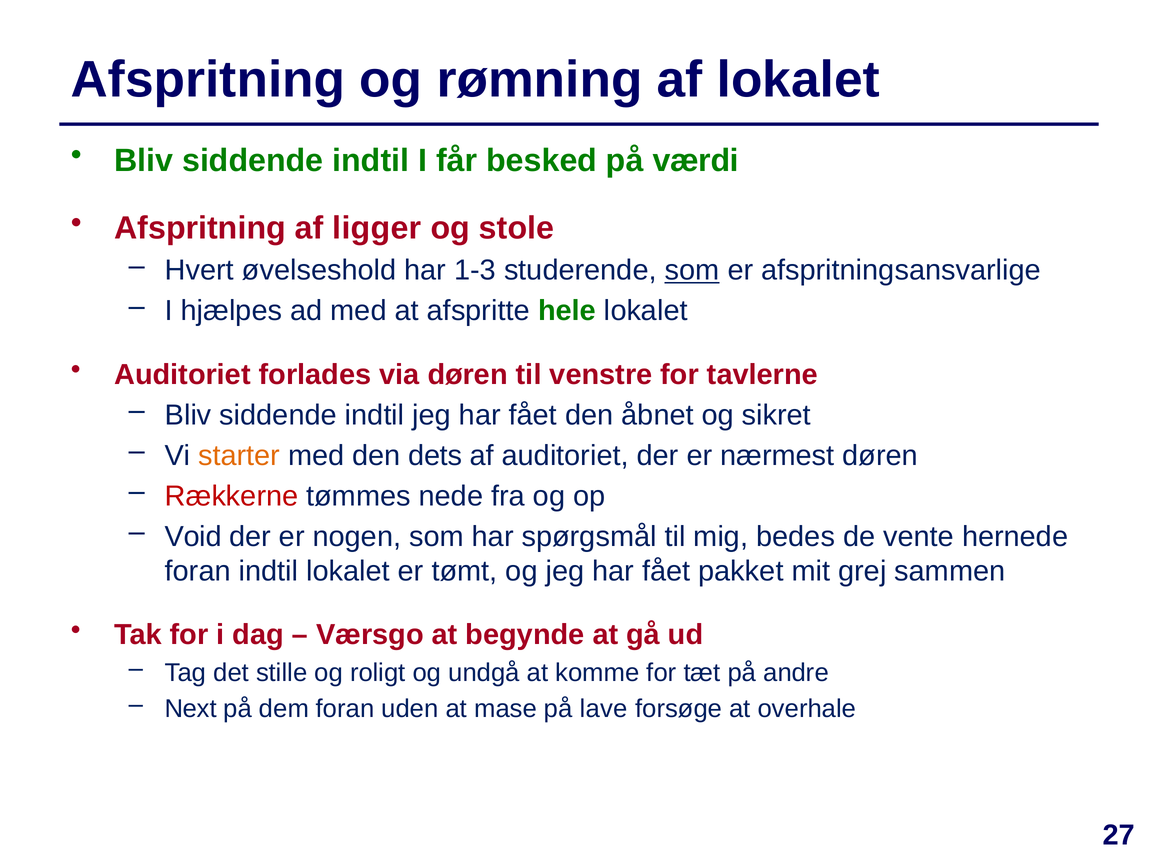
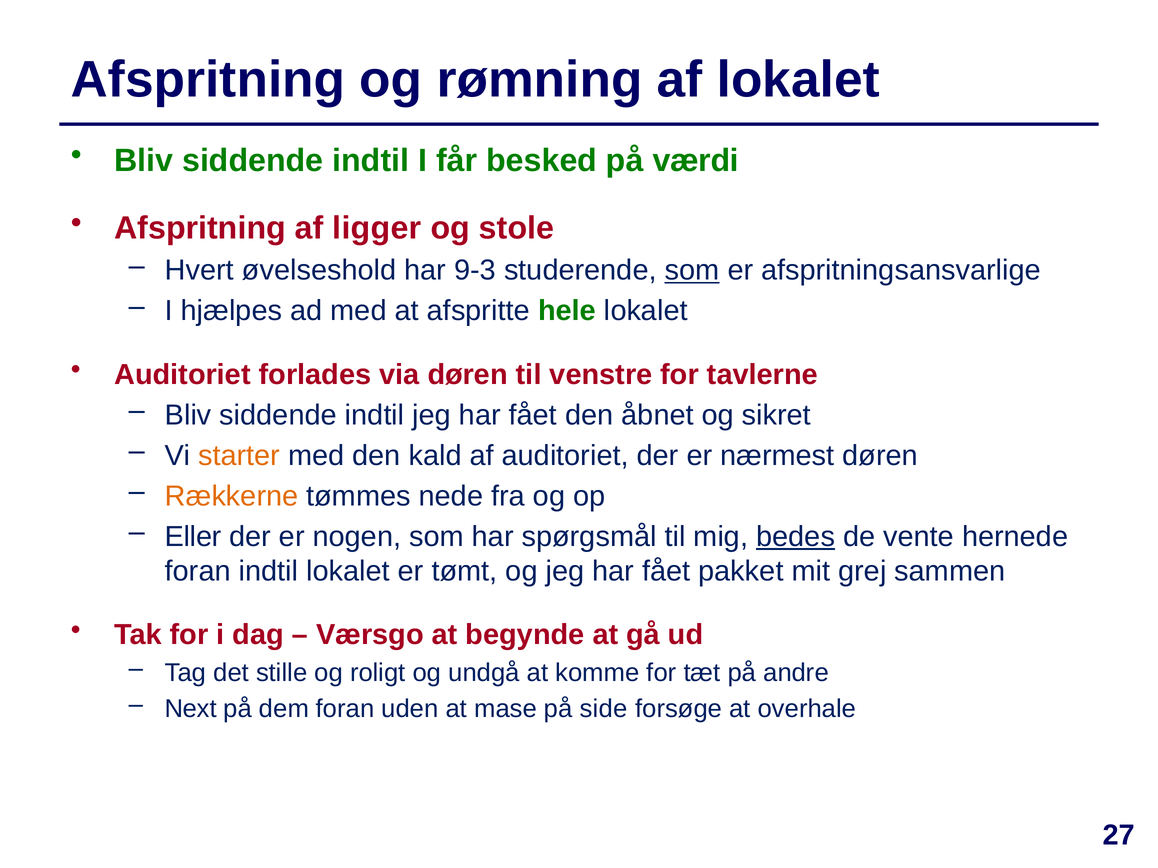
1-3: 1-3 -> 9-3 (475, 270)
dets: dets -> kald (435, 456)
Rækkerne colour: red -> orange (232, 496)
Void: Void -> Eller (193, 537)
bedes underline: none -> present (796, 537)
lave: lave -> side (604, 709)
